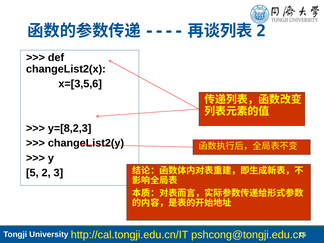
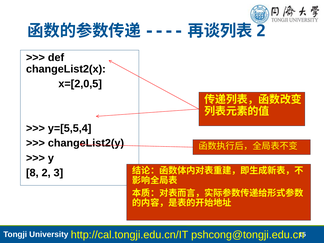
x=[3,5,6: x=[3,5,6 -> x=[2,0,5 (80, 84)
y=[8,2,3: y=[8,2,3 -> y=[5,5,4 (70, 128)
5: 5 -> 8 (32, 173)
